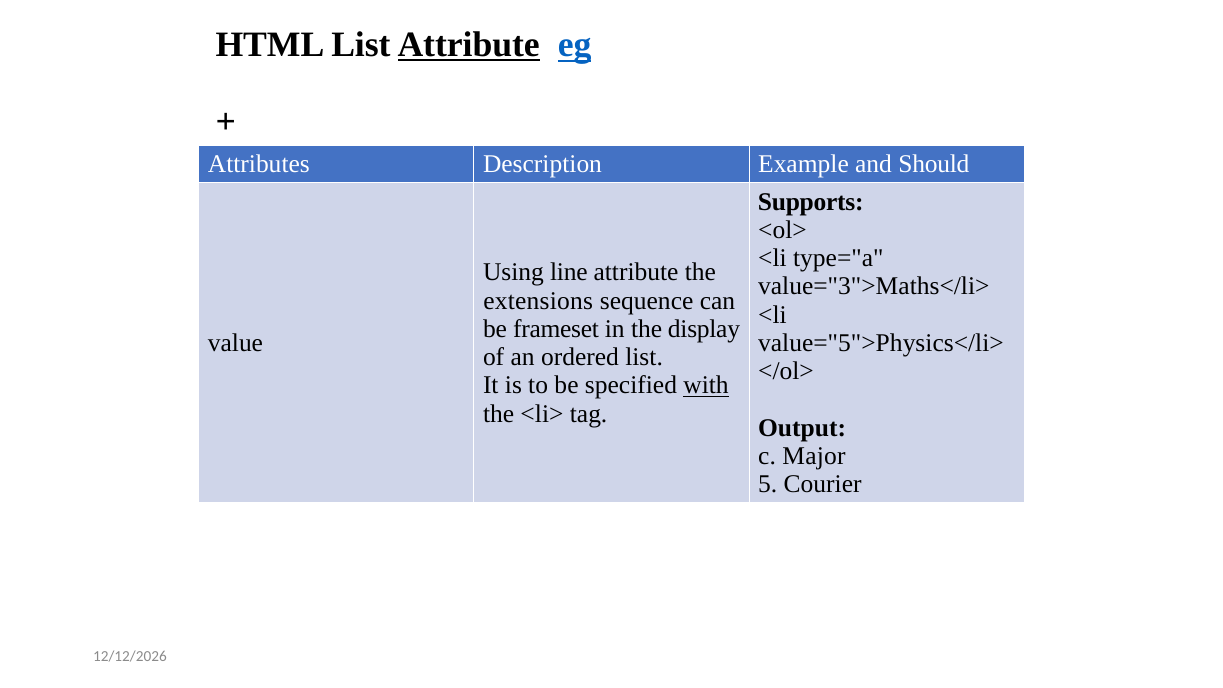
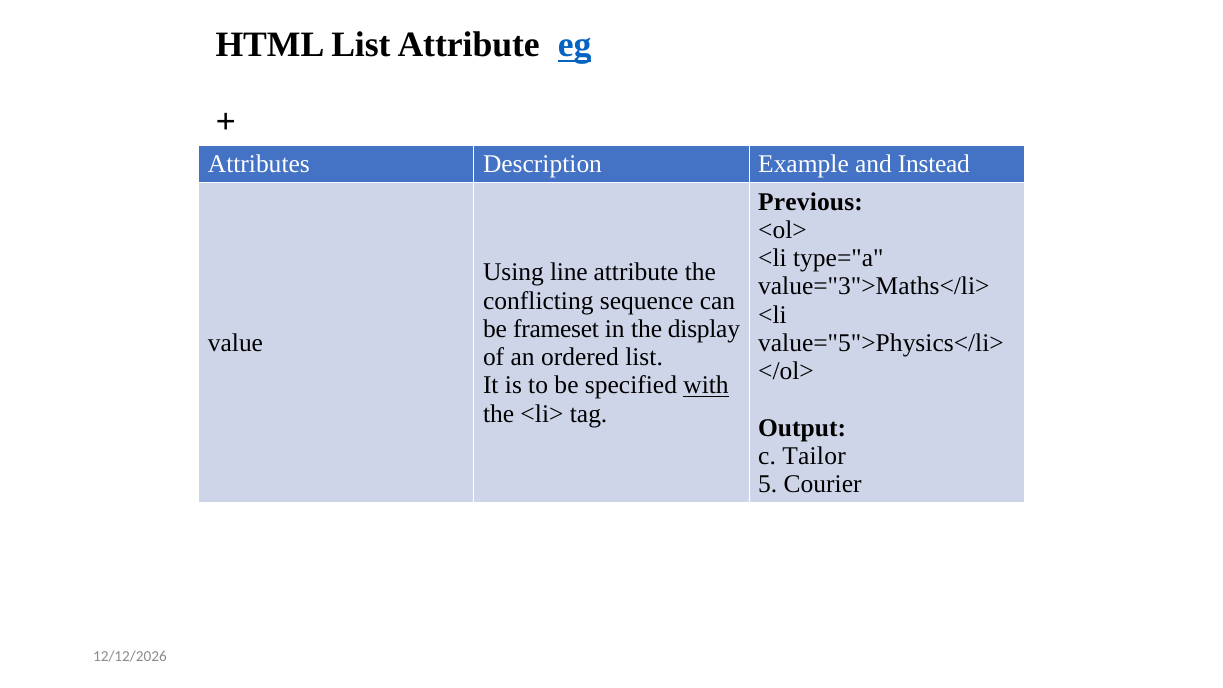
Attribute underline: present -> none (469, 45)
Should: Should -> Instead (934, 164)
Supports: Supports -> Previous (811, 202)
extensions: extensions -> conflicting (538, 301)
Major: Major -> Tailor (814, 456)
